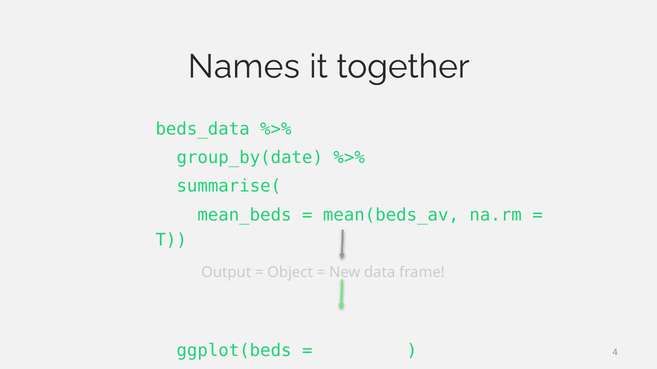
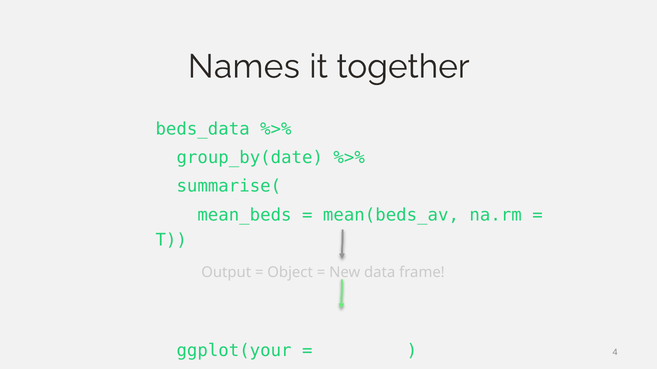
ggplot(beds: ggplot(beds -> ggplot(your (234, 351)
